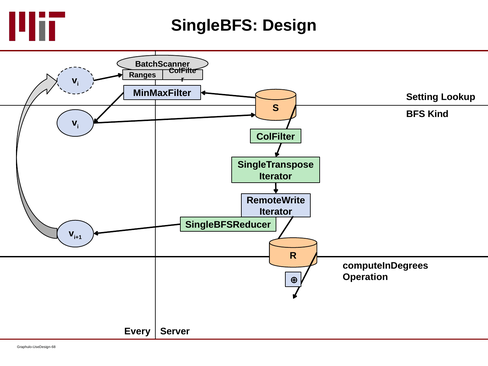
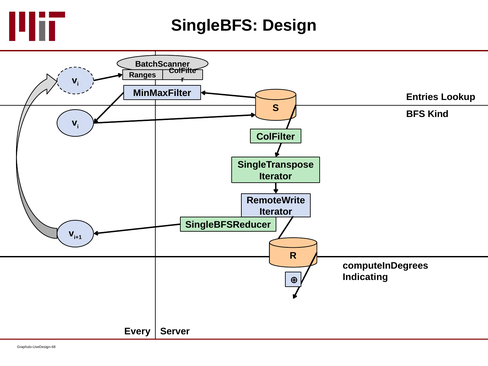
Setting: Setting -> Entries (422, 97)
Operation: Operation -> Indicating (365, 277)
